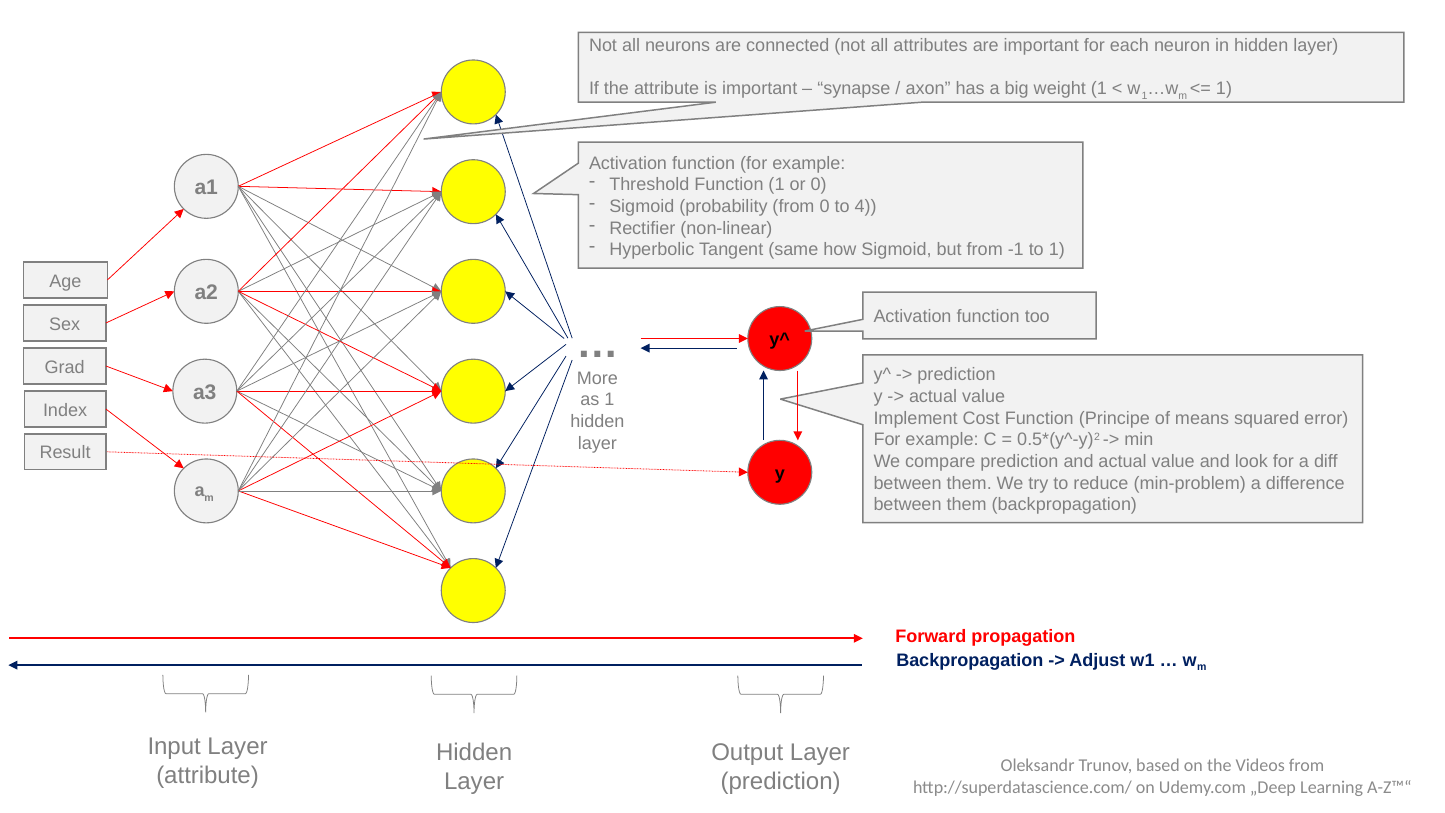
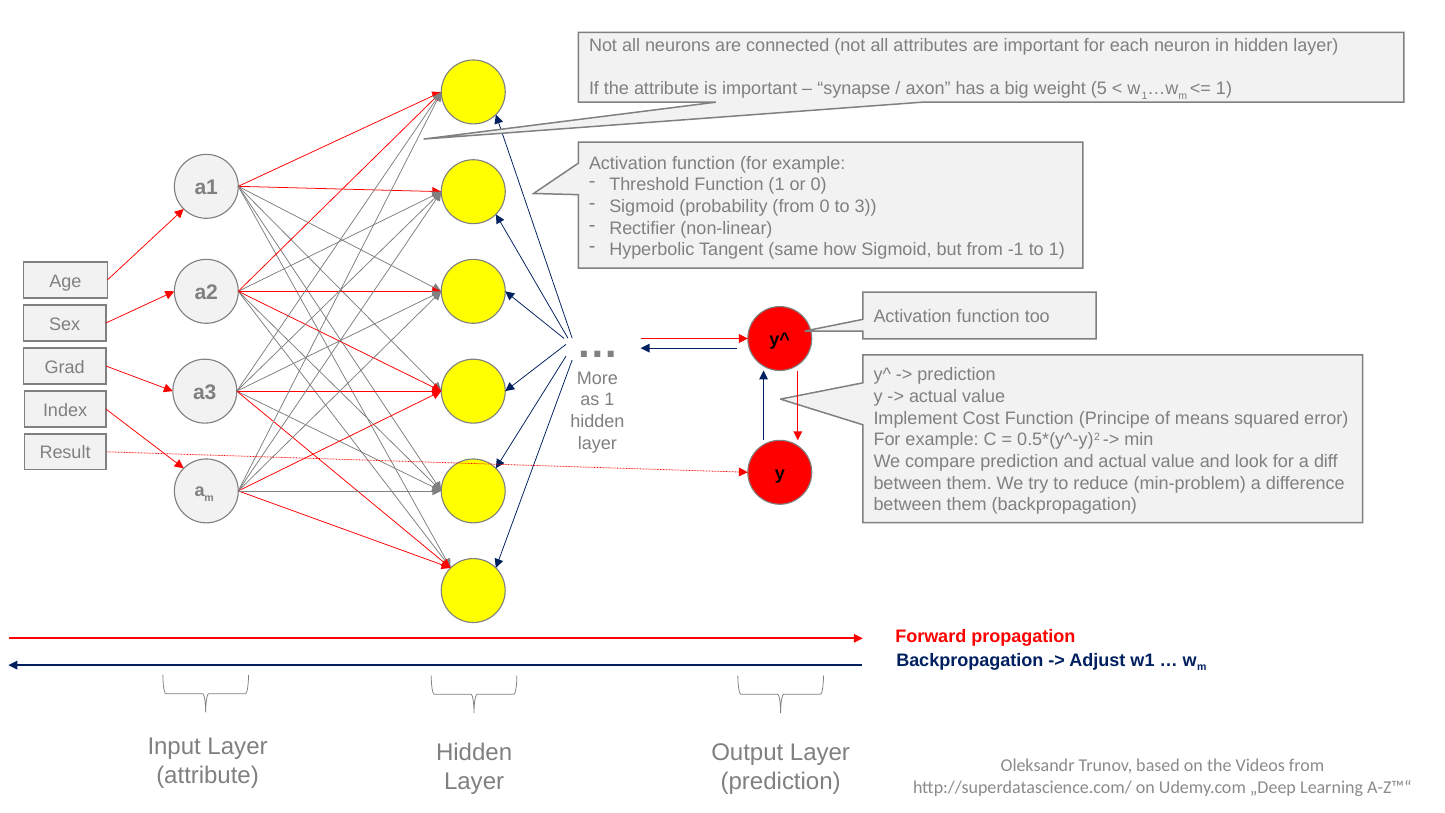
weight 1: 1 -> 5 (1099, 89)
4: 4 -> 3 (866, 206)
